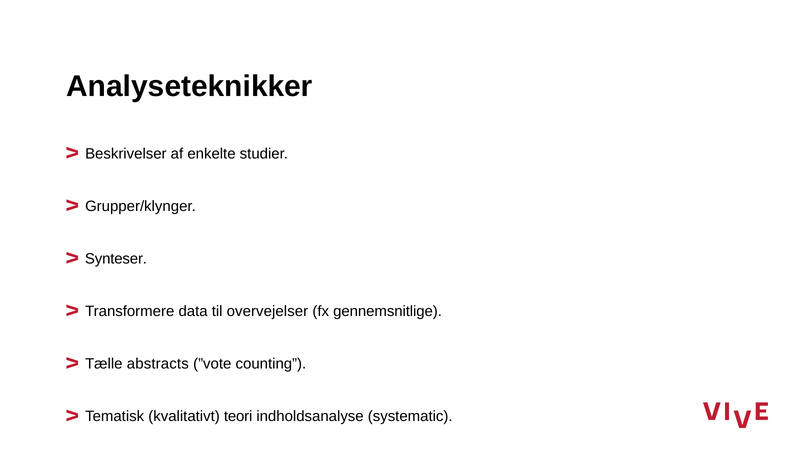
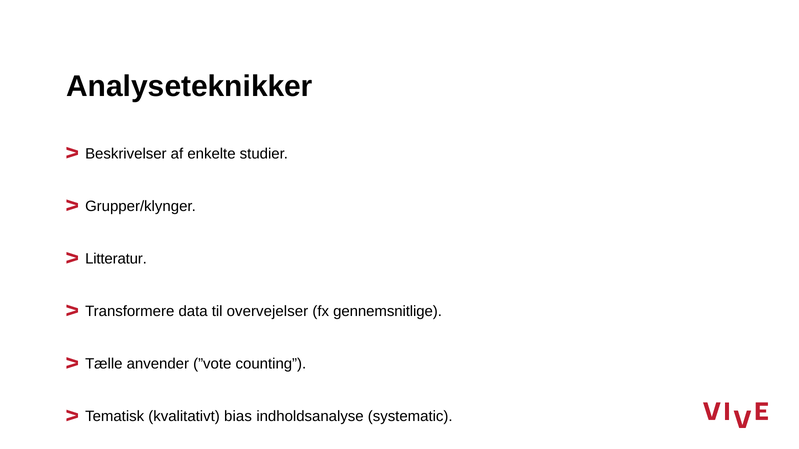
Synteser: Synteser -> Litteratur (116, 259)
abstracts: abstracts -> anvender (158, 364)
teori: teori -> bias (238, 417)
